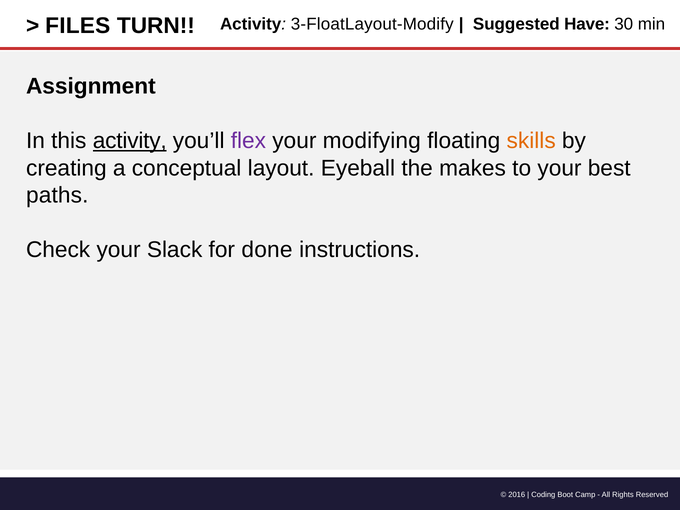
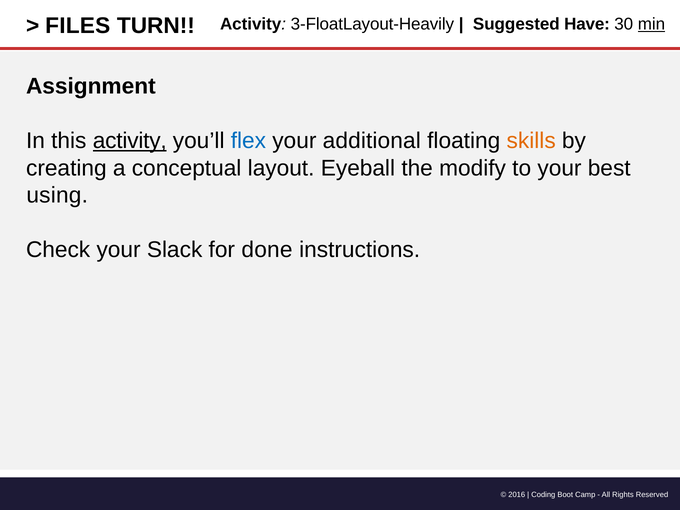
3-FloatLayout-Modify: 3-FloatLayout-Modify -> 3-FloatLayout-Heavily (372, 24)
min underline: none -> present (652, 24)
flex colour: purple -> blue (248, 141)
modifying: modifying -> additional (372, 141)
makes: makes -> modify (473, 168)
paths: paths -> using (57, 195)
